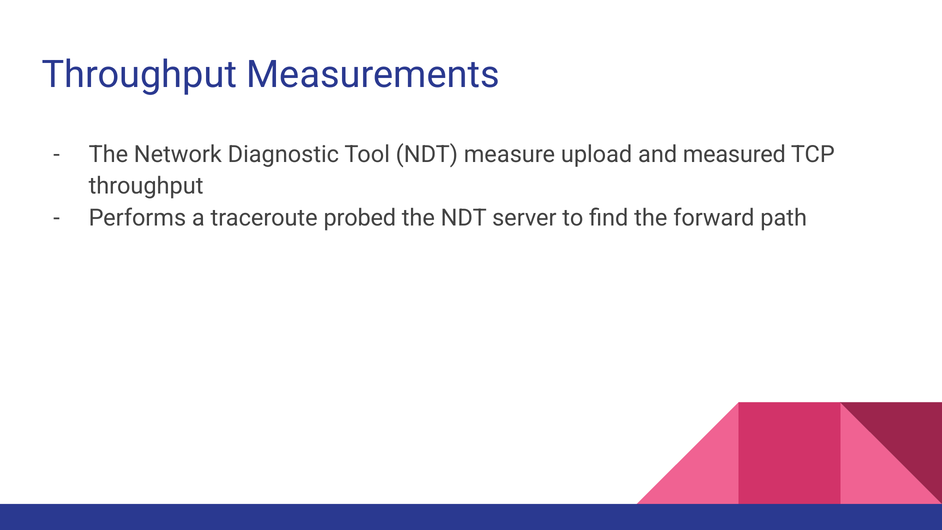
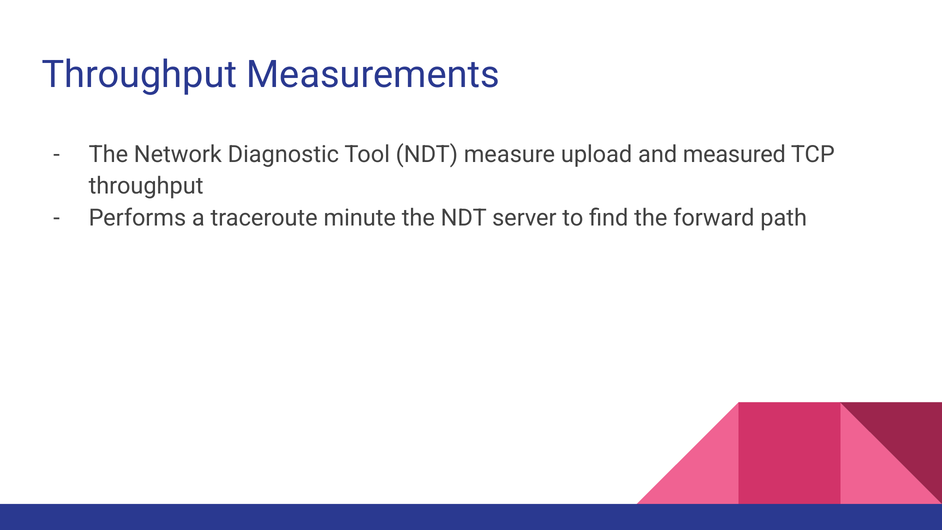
probed: probed -> minute (360, 218)
